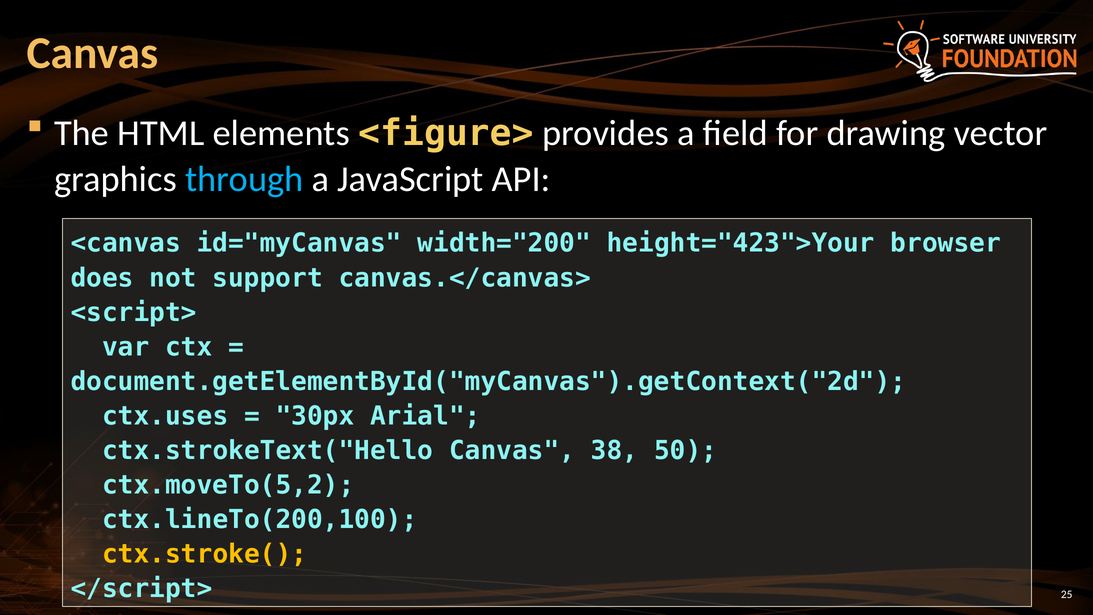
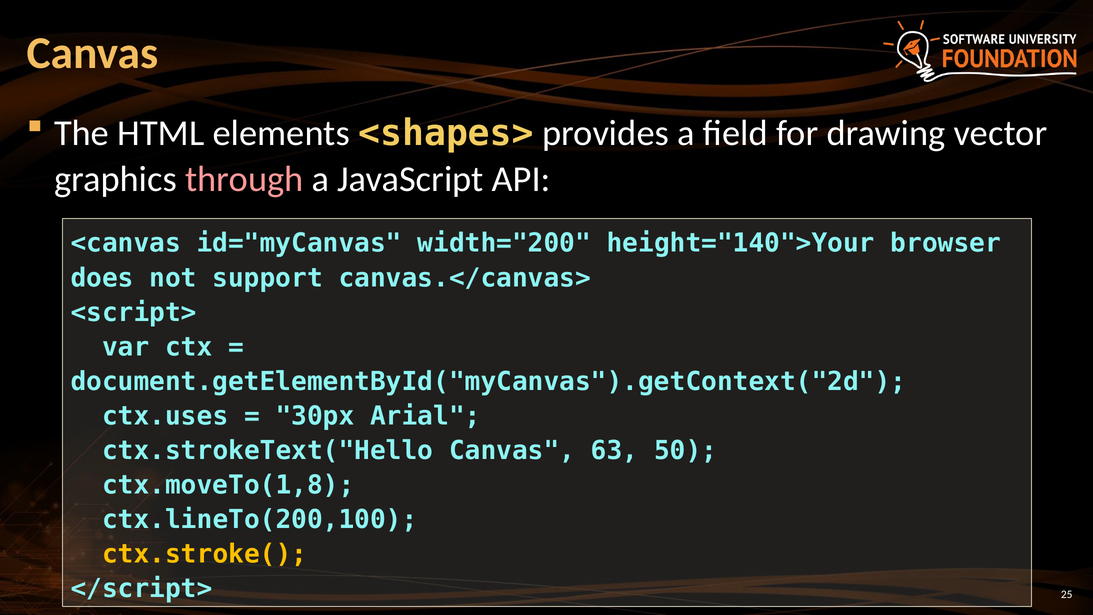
<figure>: <figure> -> <shapes> (446, 133)
through colour: light blue -> pink (244, 179)
height="423">Your: height="423">Your -> height="140">Your (741, 243)
38: 38 -> 63 (615, 451)
ctx.moveTo(5,2: ctx.moveTo(5,2 -> ctx.moveTo(1,8 (228, 485)
